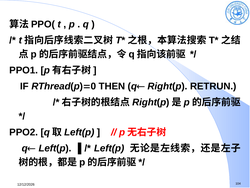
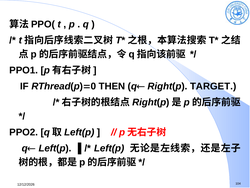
RETRUN: RETRUN -> TARGET (213, 86)
